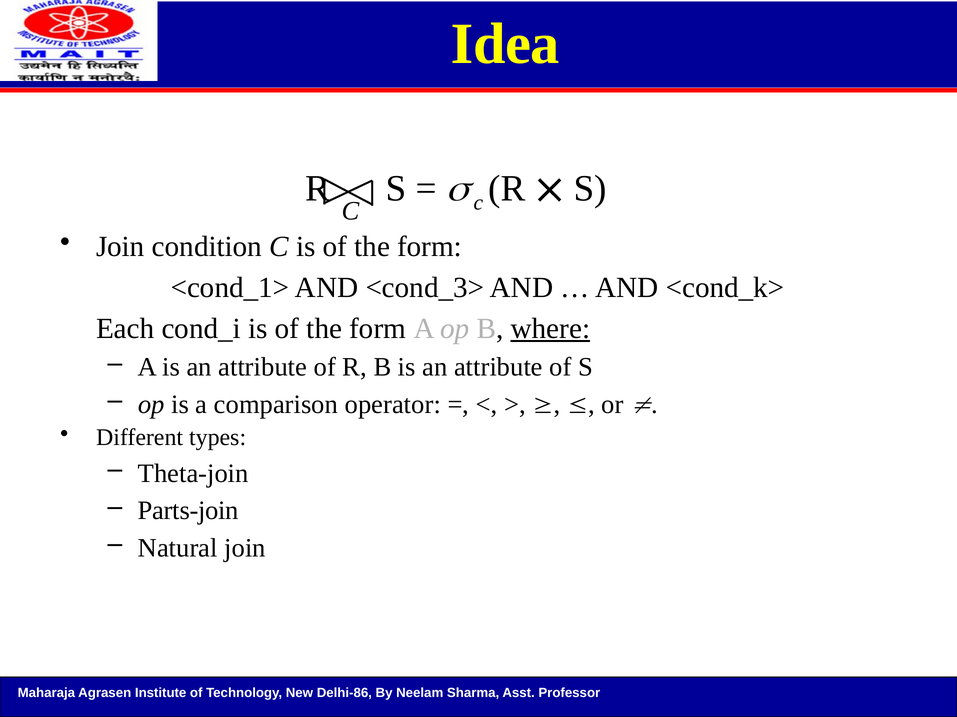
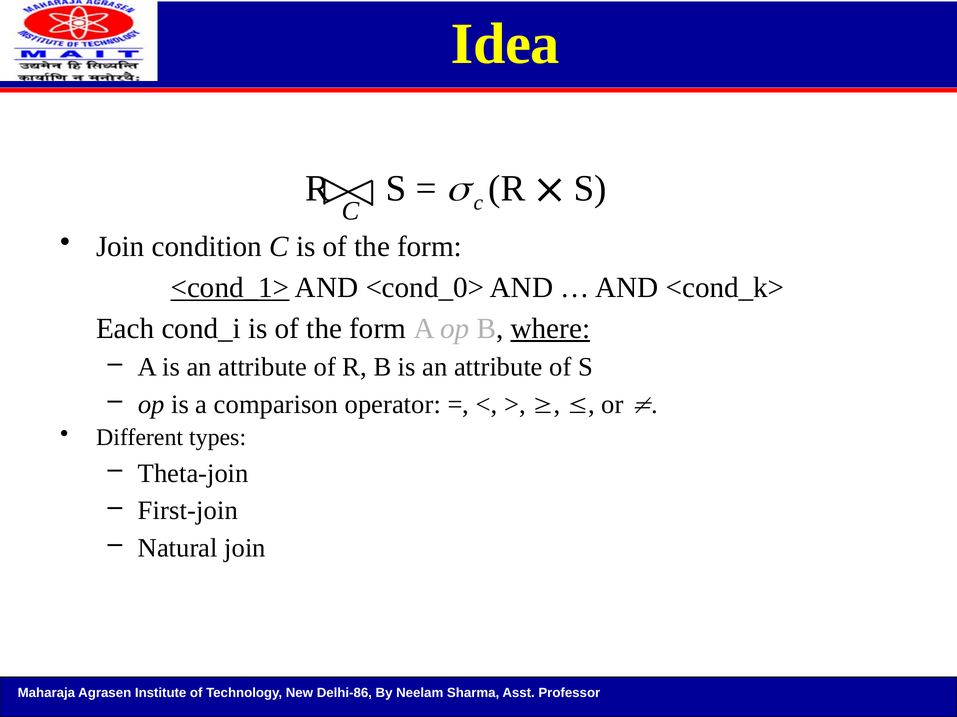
<cond_1> underline: none -> present (230, 288)
<cond_3>: <cond_3> -> <cond_0> (425, 288)
Parts-join: Parts-join -> First-join (188, 511)
